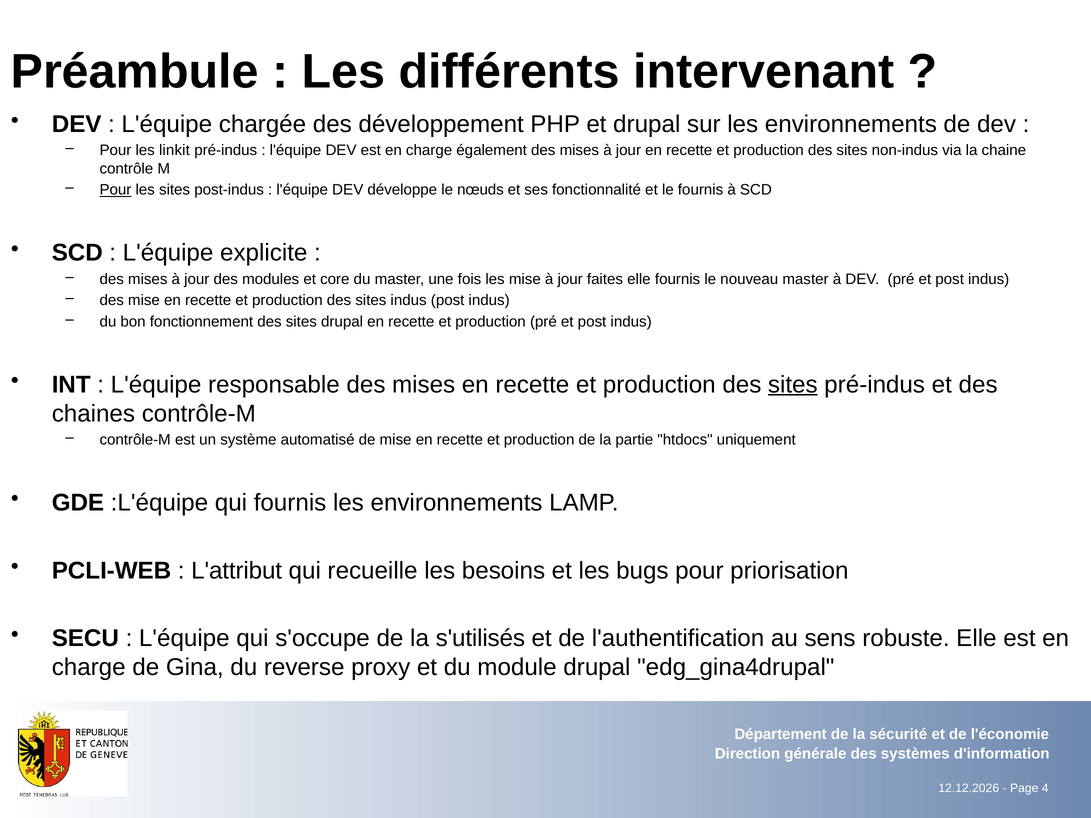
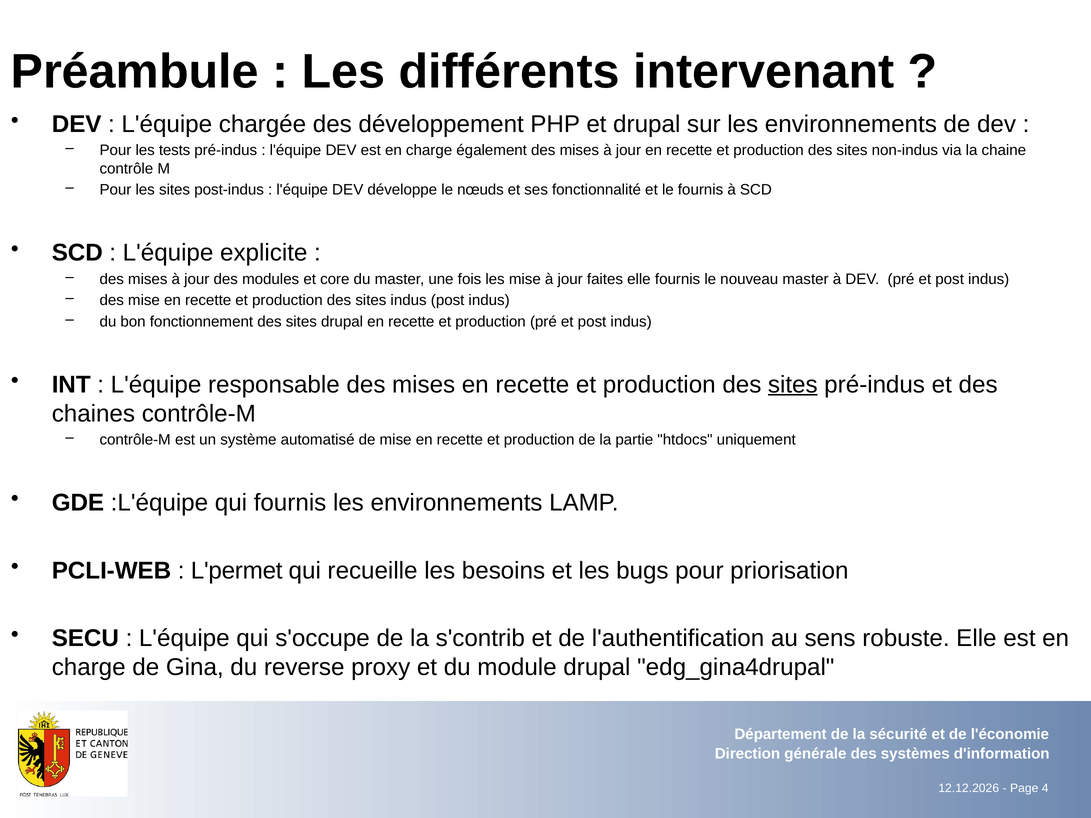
linkit: linkit -> tests (175, 150)
Pour underline: present -> none (115, 190)
L'attribut: L'attribut -> L'permet (237, 571)
s'utilisés: s'utilisés -> s'contrib (480, 639)
